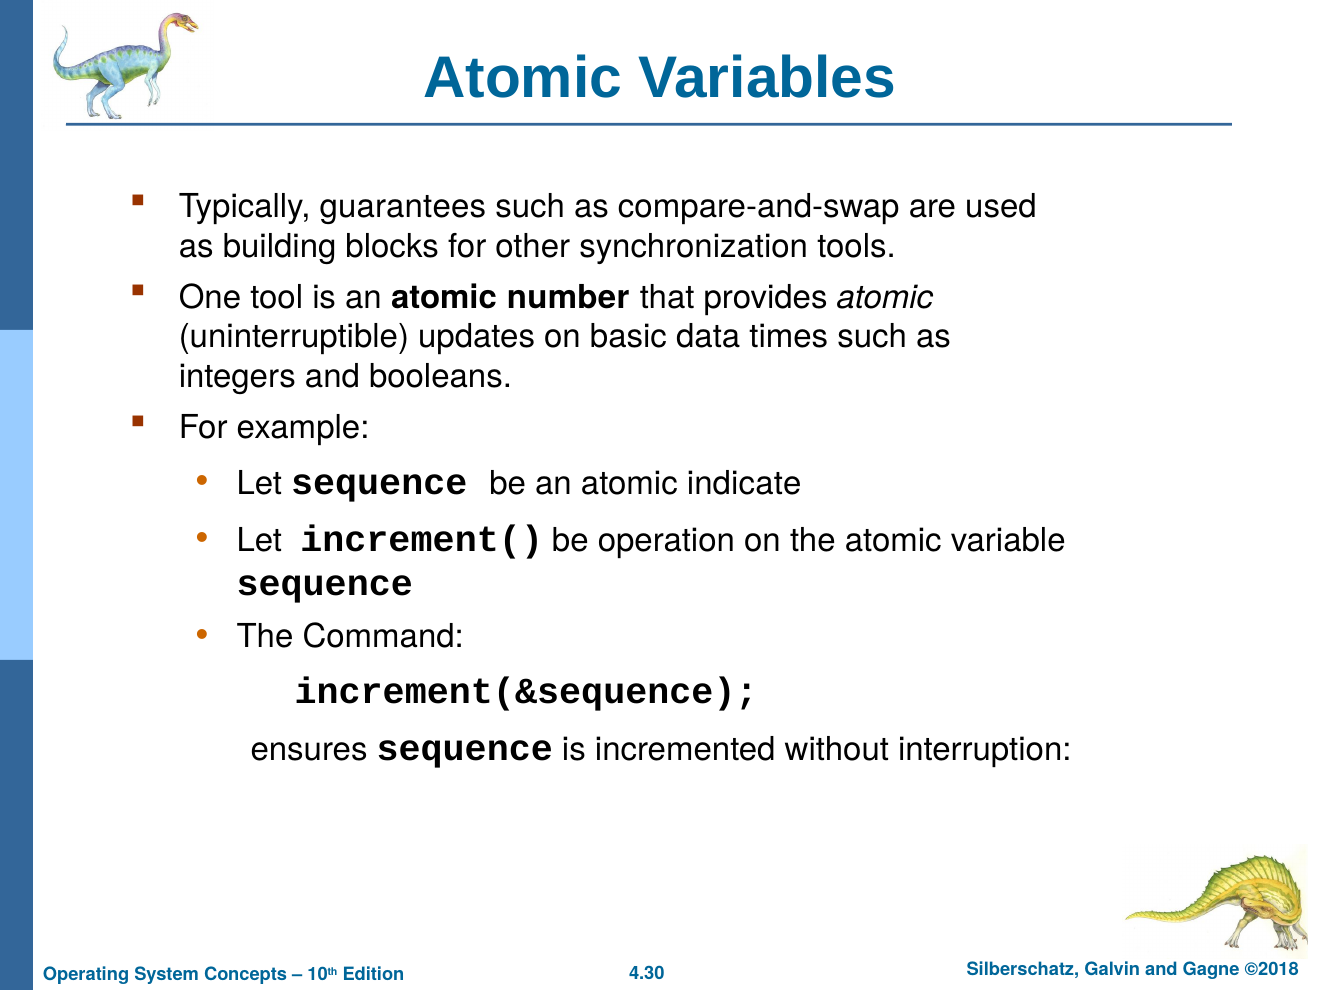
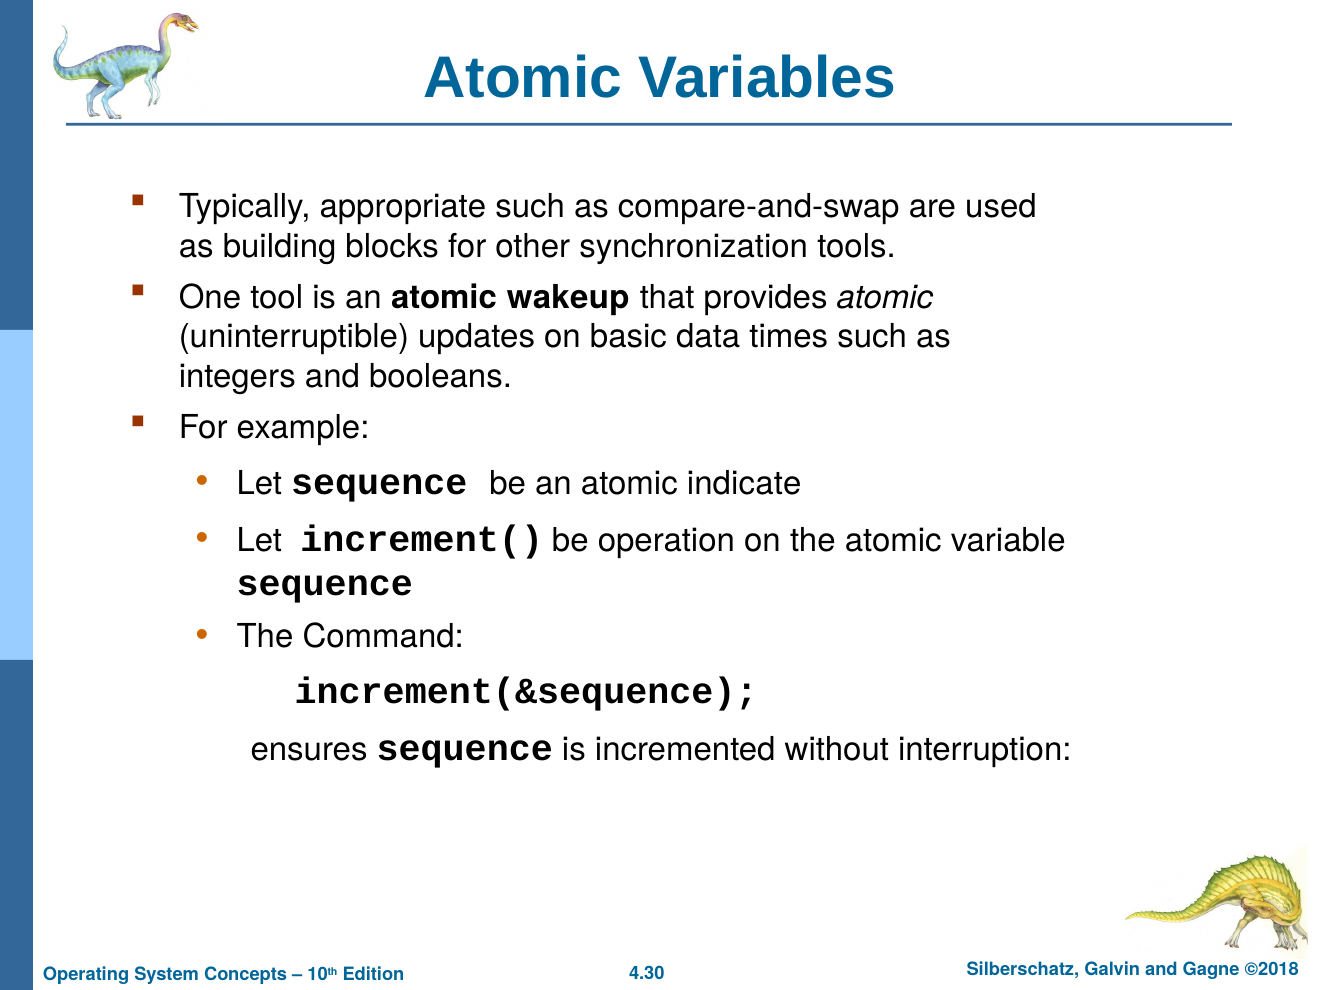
guarantees: guarantees -> appropriate (403, 207)
number: number -> wakeup (568, 297)
